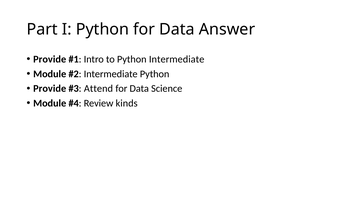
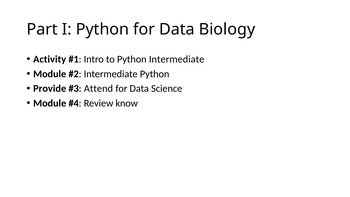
Answer: Answer -> Biology (227, 29)
Provide: Provide -> Activity (50, 59)
kinds: kinds -> know (127, 103)
